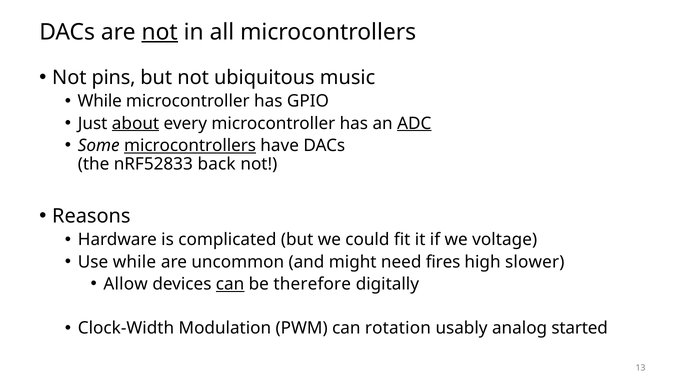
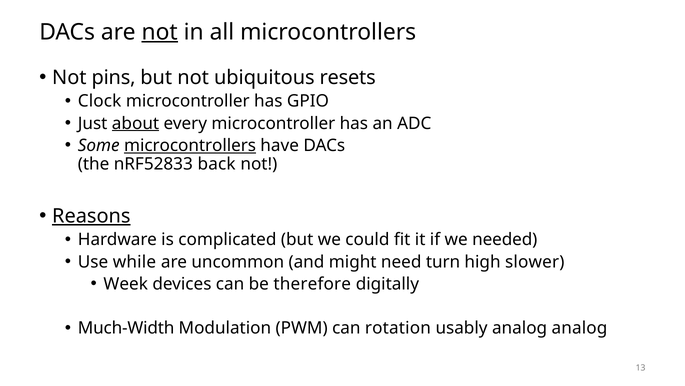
music: music -> resets (348, 77)
While: While -> Clock (100, 101)
ADC underline: present -> none (414, 123)
Reasons underline: none -> present (91, 216)
voltage: voltage -> needed (505, 239)
fires: fires -> turn (443, 261)
Allow: Allow -> Week (126, 283)
can underline: present -> none (230, 283)
Clock-Width: Clock-Width -> Much-Width (126, 328)
analog started: started -> analog (579, 328)
